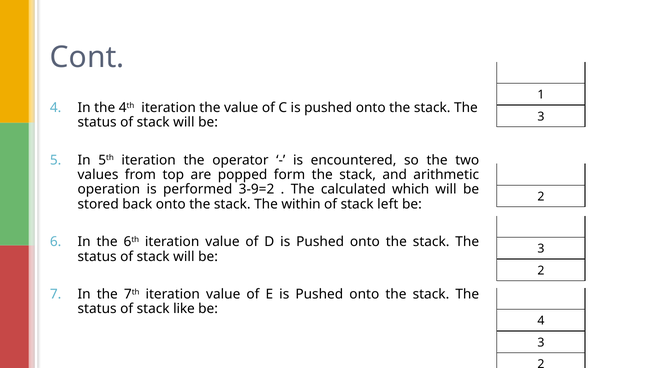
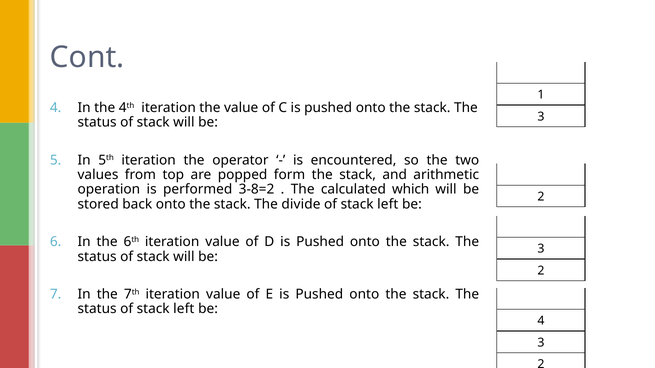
3-9=2: 3-9=2 -> 3-8=2 (257, 190)
within: within -> divide (301, 204)
status of stack like: like -> left (184, 309)
